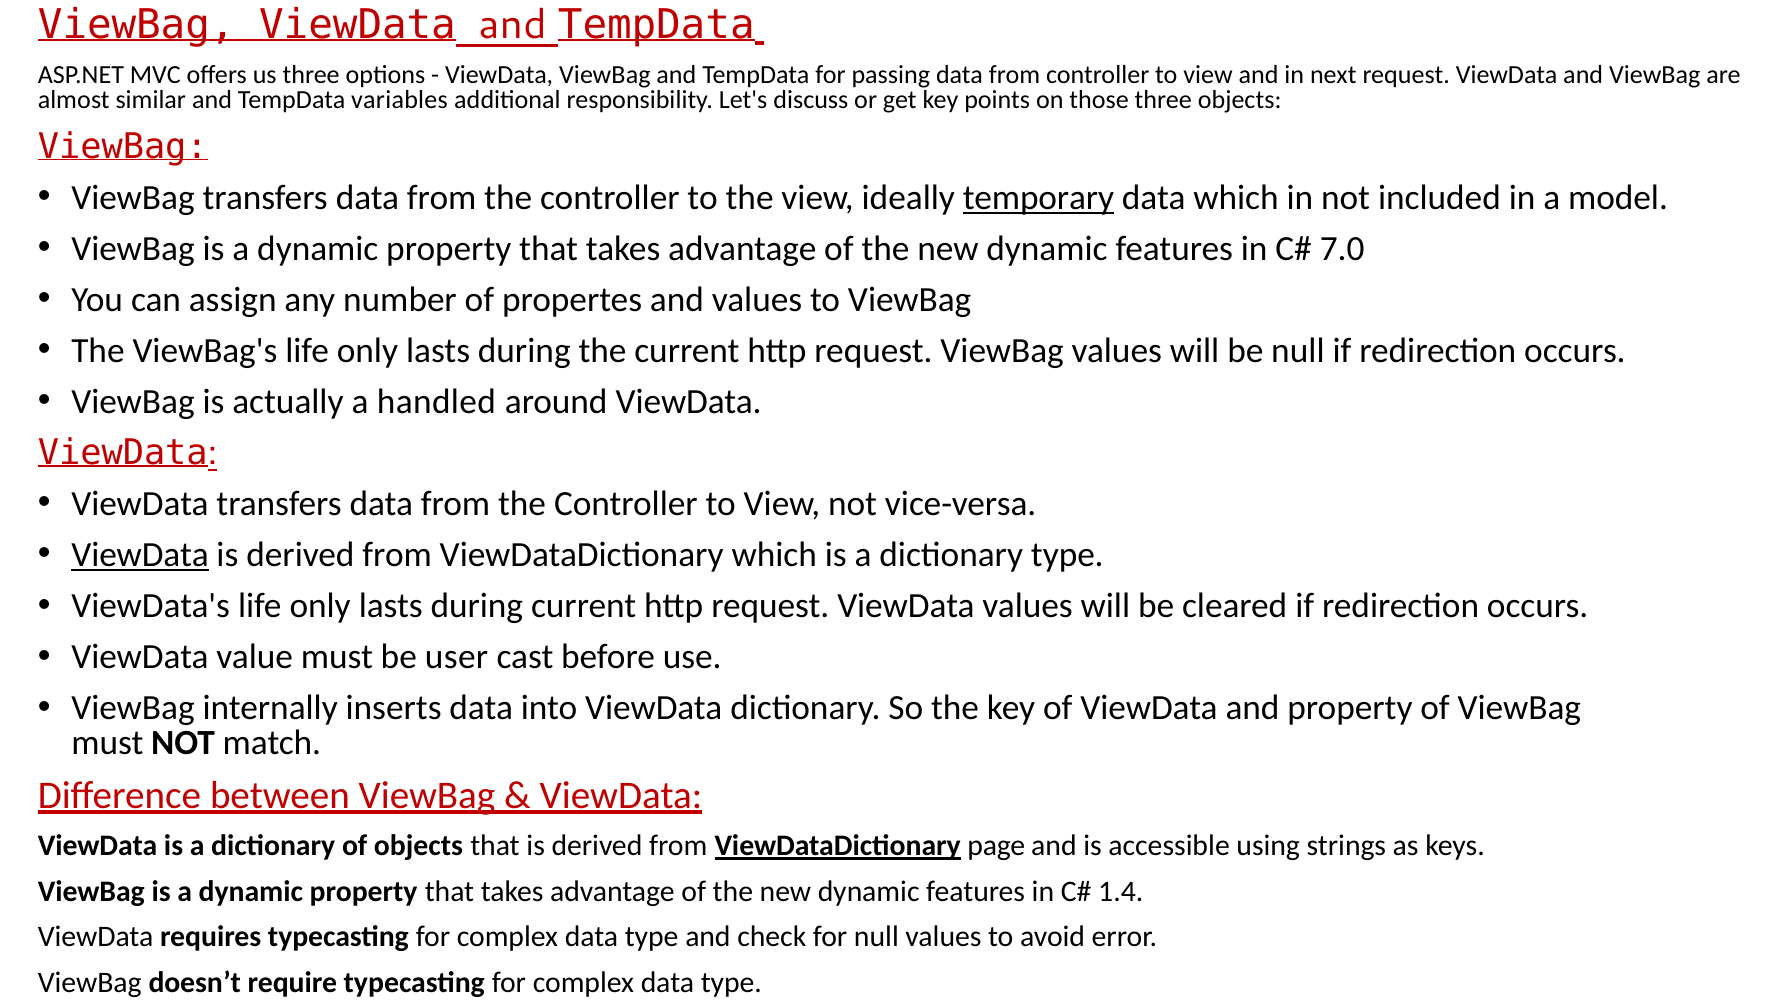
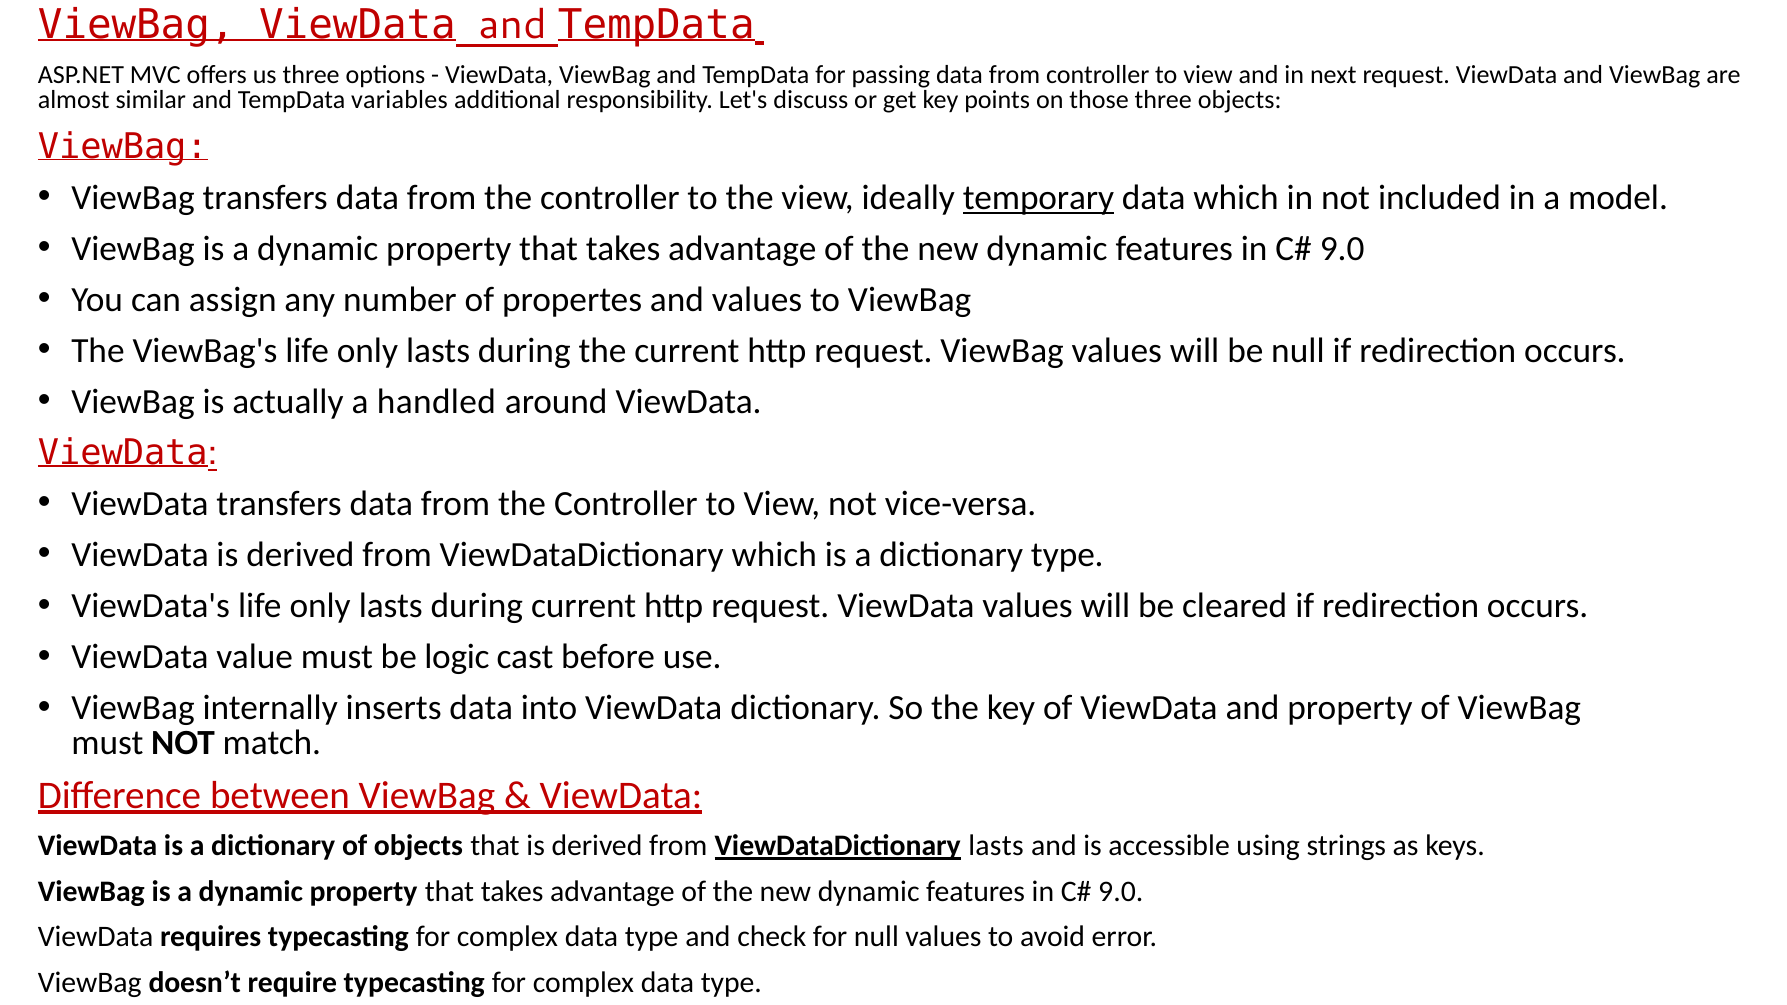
7.0: 7.0 -> 9.0 (1342, 249)
ViewData underline: present -> none (140, 555)
user: user -> logic (457, 657)
ViewDataDictionary page: page -> lasts (996, 846)
1.4: 1.4 -> 9.0 (1121, 892)
